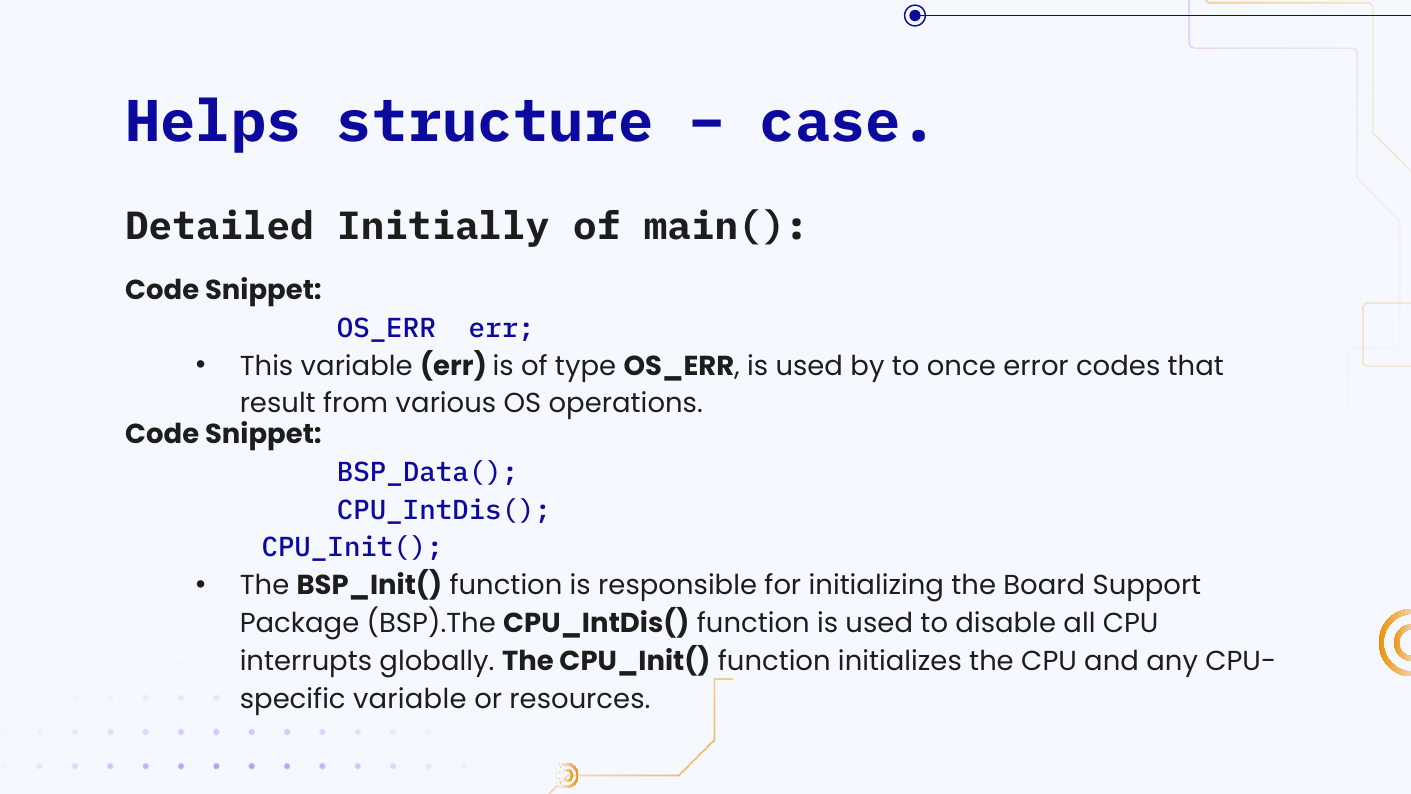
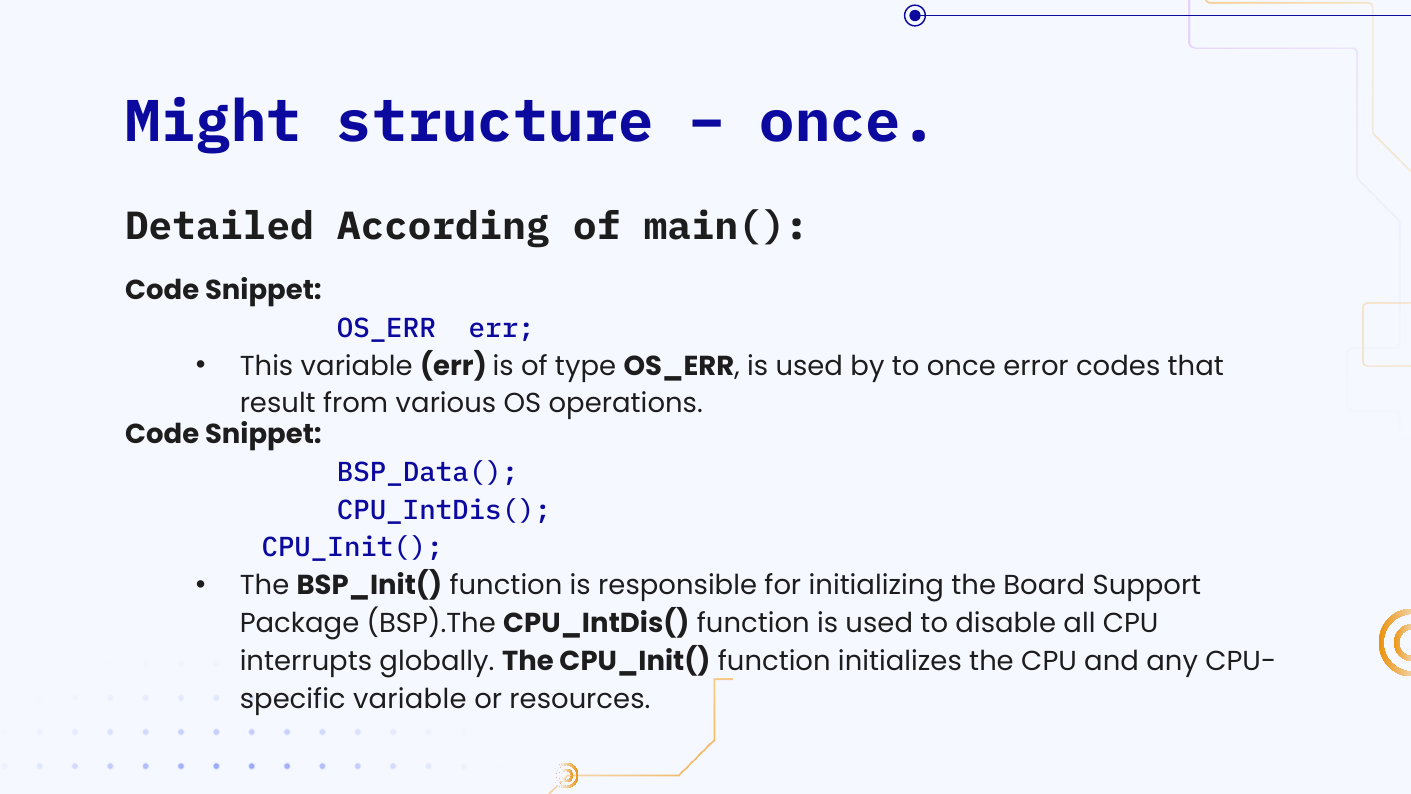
Helps: Helps -> Might (213, 122)
case: case -> once (848, 122)
Initially: Initially -> According (443, 227)
